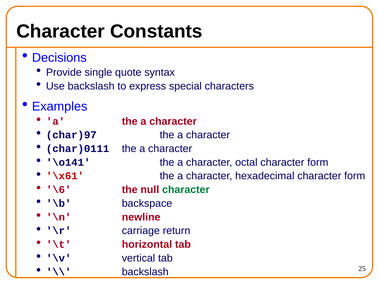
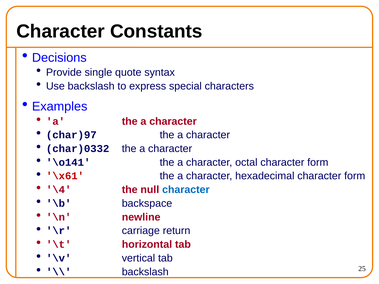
char)0111: char)0111 -> char)0332 (78, 149)
\6: \6 -> \4 (59, 190)
character colour: green -> blue (186, 190)
